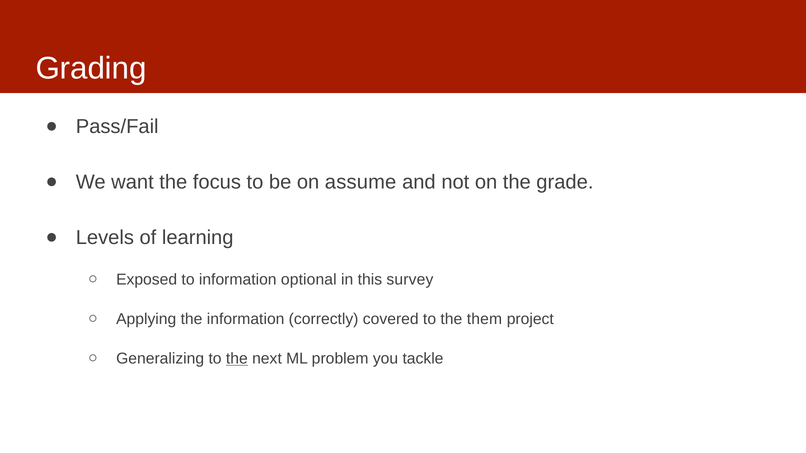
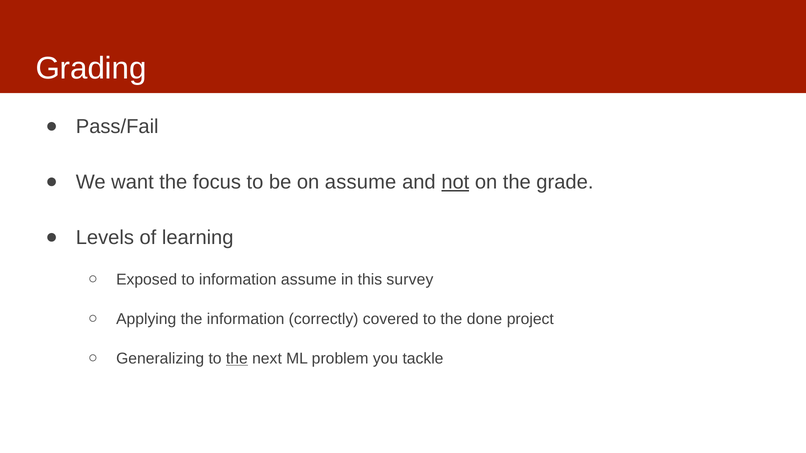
not underline: none -> present (455, 182)
information optional: optional -> assume (309, 280)
them: them -> done (484, 319)
